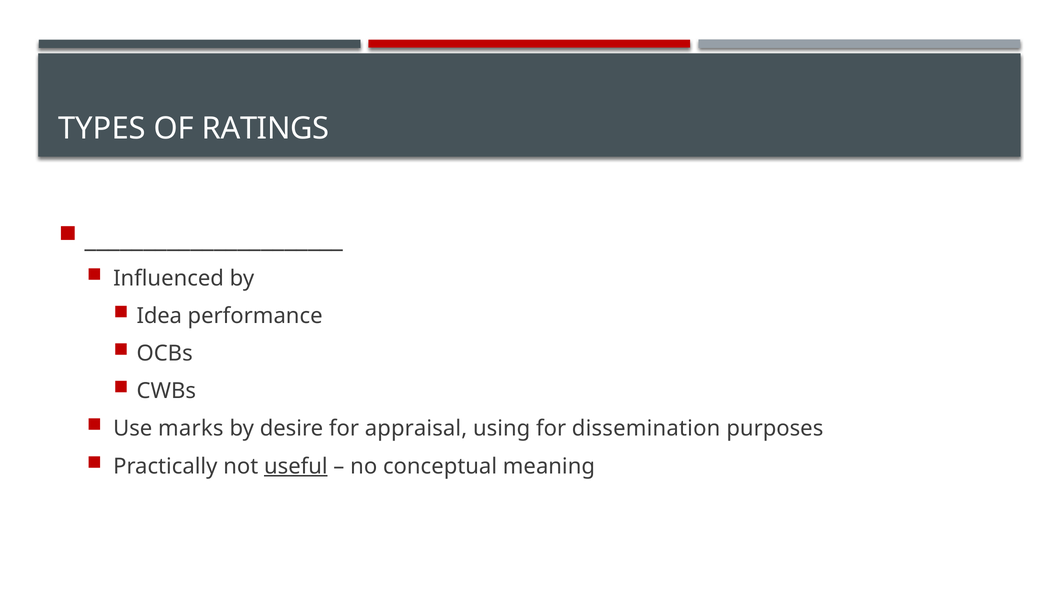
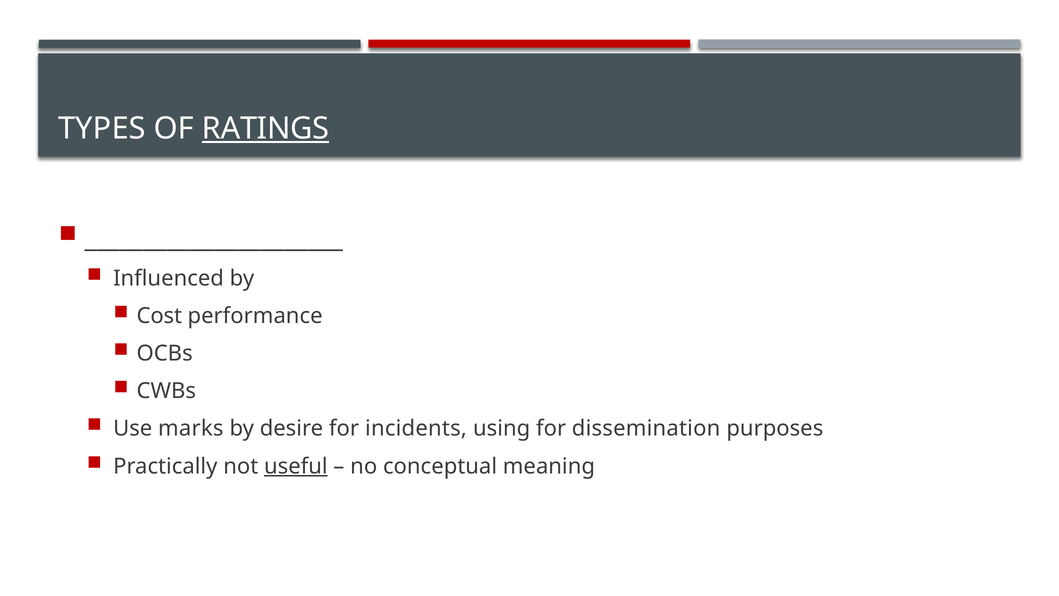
RATINGS underline: none -> present (266, 129)
Idea: Idea -> Cost (159, 316)
appraisal: appraisal -> incidents (416, 428)
